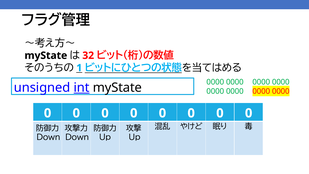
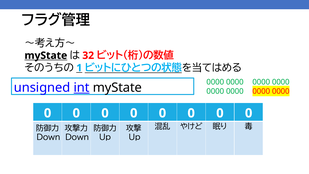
myState underline: none -> present (46, 55)
